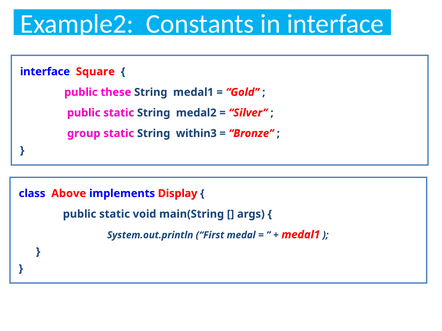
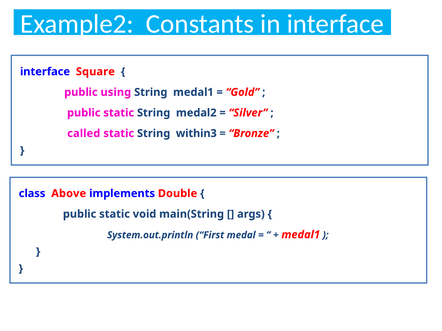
these: these -> using (116, 92)
group: group -> called (84, 134)
Display: Display -> Double (178, 194)
